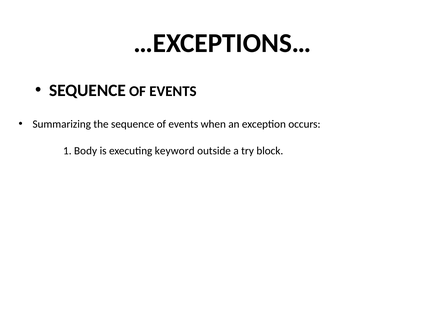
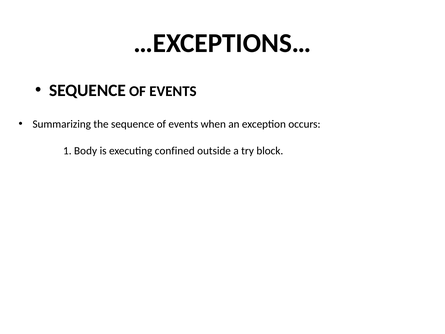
keyword: keyword -> confined (175, 151)
